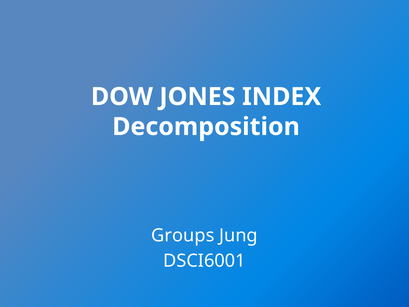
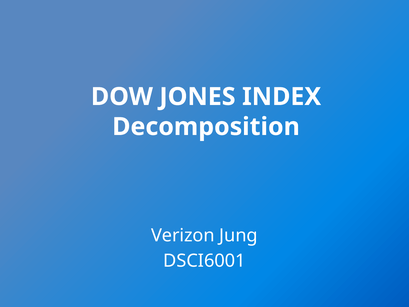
Groups: Groups -> Verizon (183, 235)
